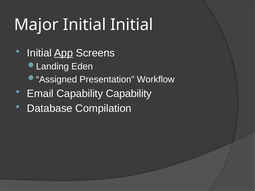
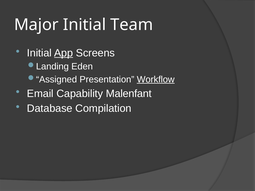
Initial Initial: Initial -> Team (132, 25)
Workflow underline: none -> present (156, 80)
Capability Capability: Capability -> Malenfant (129, 94)
